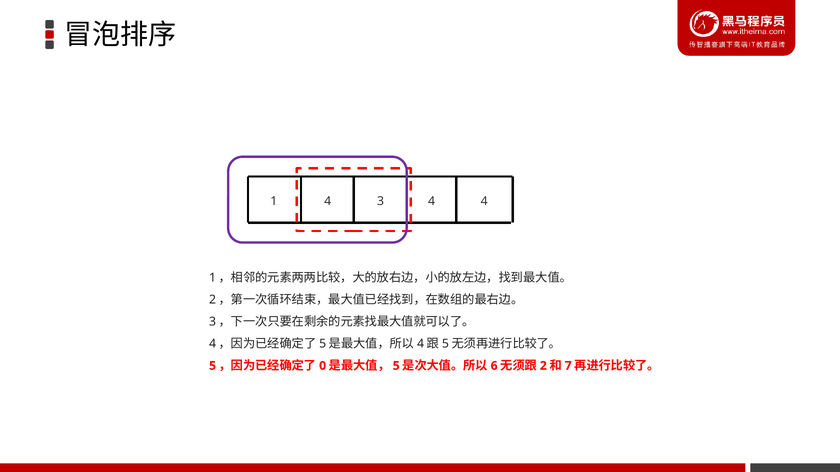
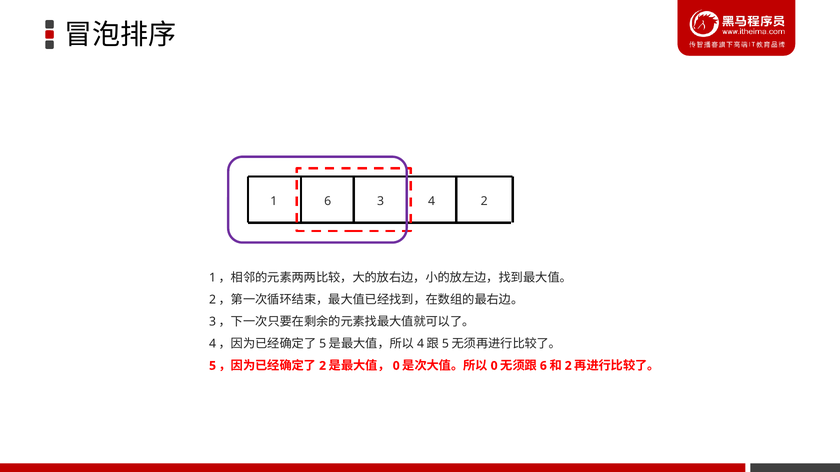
1 4: 4 -> 6 (328, 202)
4 4: 4 -> 2 (484, 202)
0: 0 -> 2 (323, 366)
5: 5 -> 0 (396, 366)
6: 6 -> 0 (494, 366)
2: 2 -> 6 (543, 366)
7: 7 -> 2 (568, 366)
